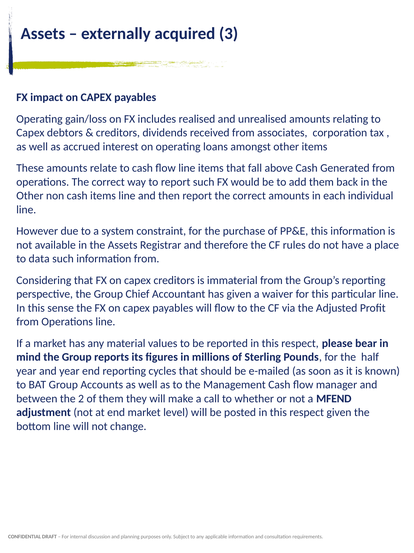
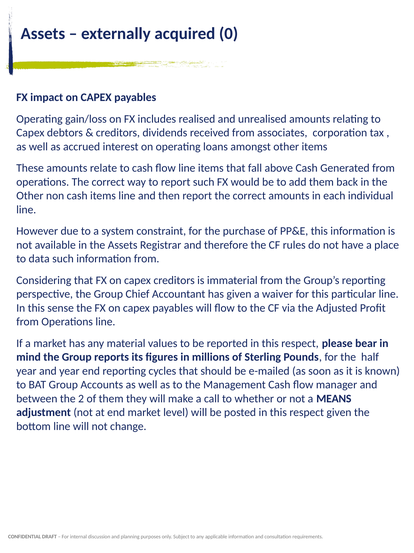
3: 3 -> 0 (229, 34)
MFEND: MFEND -> MEANS (334, 398)
